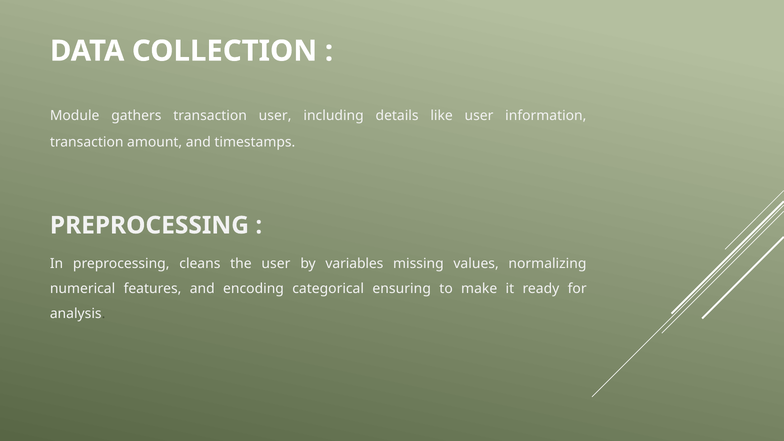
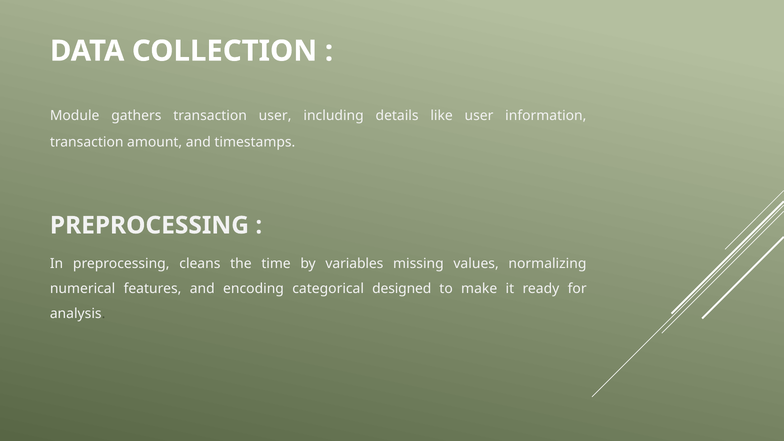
the user: user -> time (276, 264)
ensuring: ensuring -> designed (402, 289)
